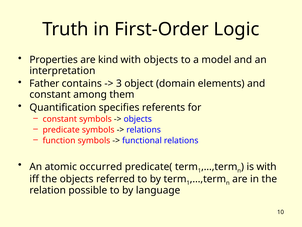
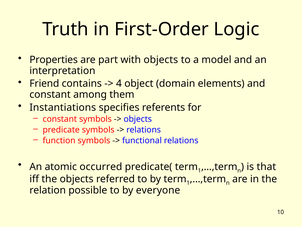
kind: kind -> part (108, 60)
Father: Father -> Friend (44, 83)
3: 3 -> 4 (119, 83)
Quantification: Quantification -> Instantiations (63, 107)
is with: with -> that (266, 166)
language: language -> everyone (158, 190)
